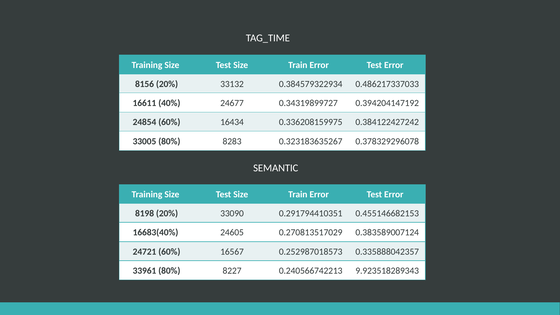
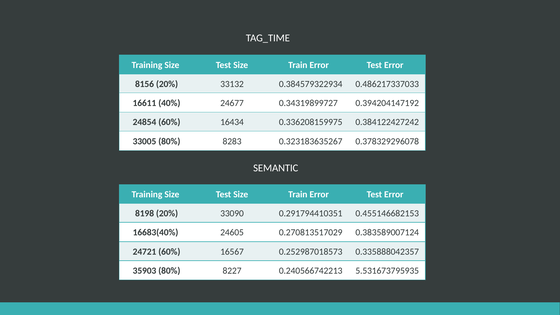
33961: 33961 -> 35903 (144, 271)
9.923518289343: 9.923518289343 -> 5.531673795935 (387, 271)
